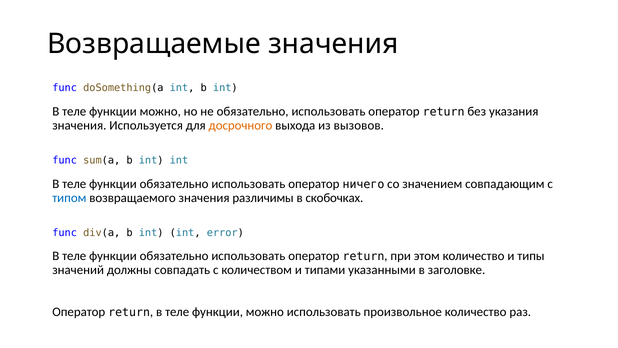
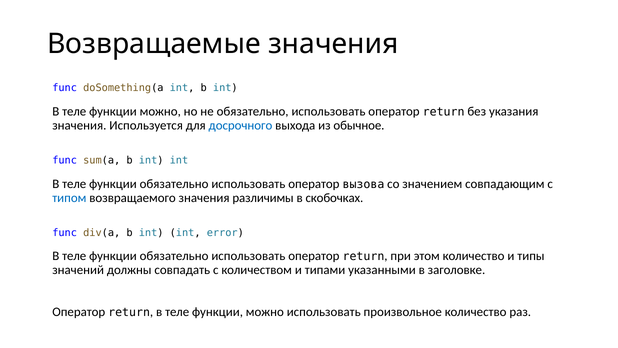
досрочного colour: orange -> blue (240, 125)
вызовов: вызовов -> обычное (359, 125)
ничего: ничего -> вызова (363, 184)
